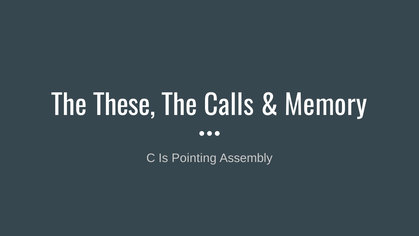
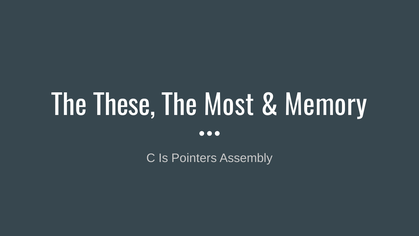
Calls: Calls -> Most (229, 106)
Pointing: Pointing -> Pointers (194, 158)
